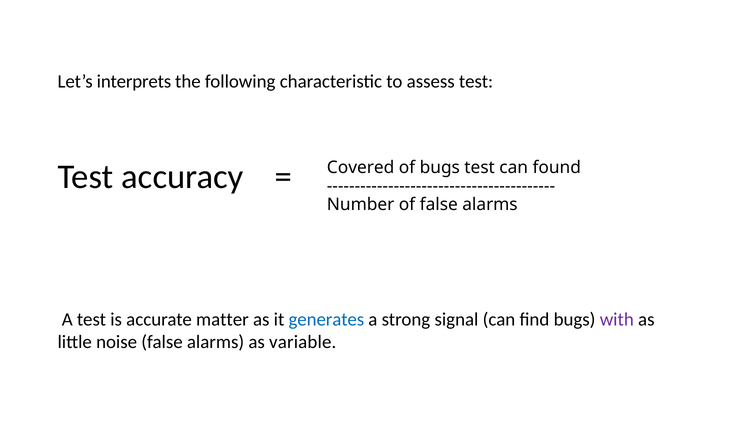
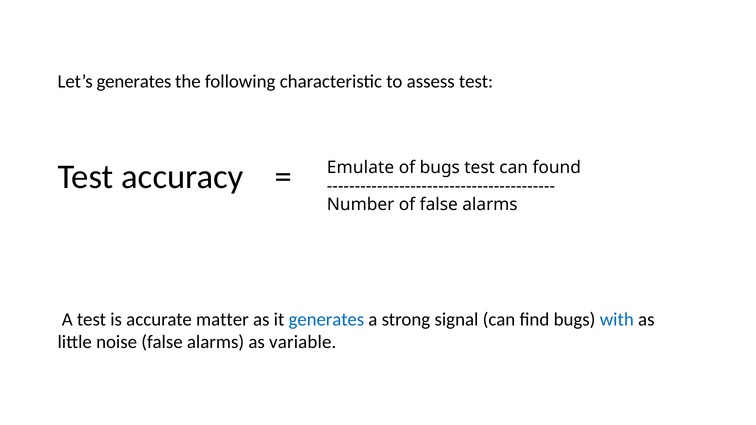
Let’s interprets: interprets -> generates (134, 82)
Covered: Covered -> Emulate (361, 167)
with colour: purple -> blue (617, 320)
